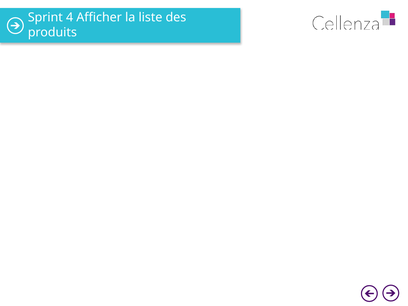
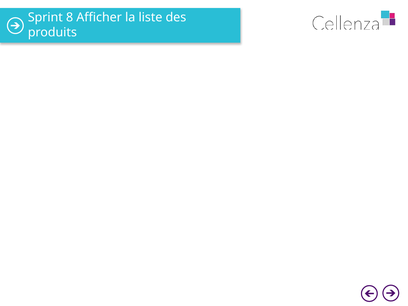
4: 4 -> 8 (70, 17)
